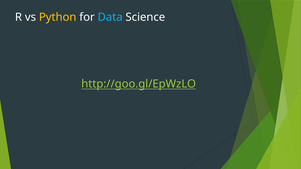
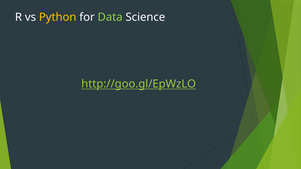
Data colour: light blue -> light green (110, 17)
